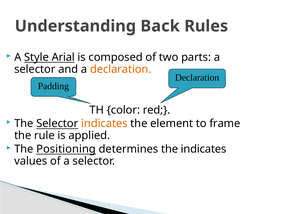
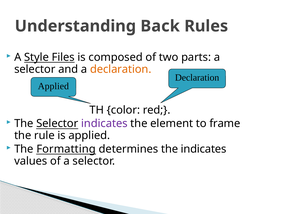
Arial: Arial -> Files (63, 57)
Padding: Padding -> Applied (53, 86)
indicates colour: orange -> purple (104, 123)
Positioning: Positioning -> Formatting (66, 149)
